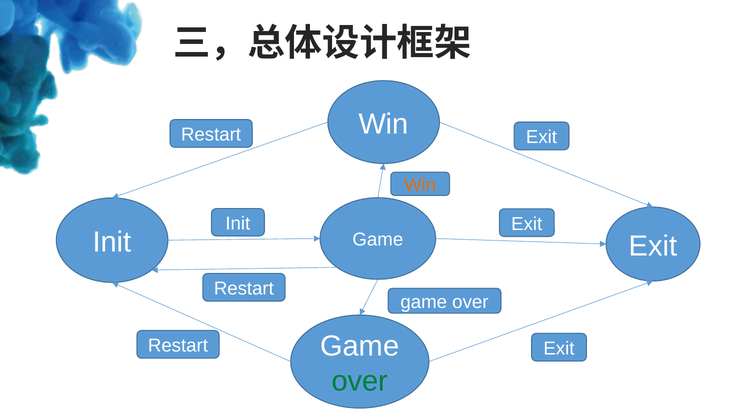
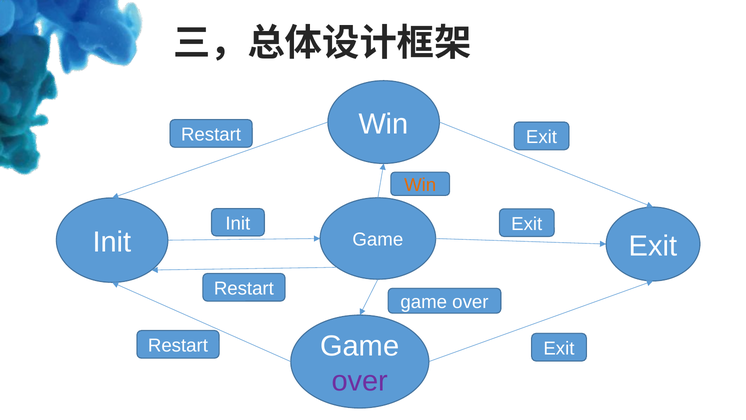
over colour: green -> purple (360, 381)
